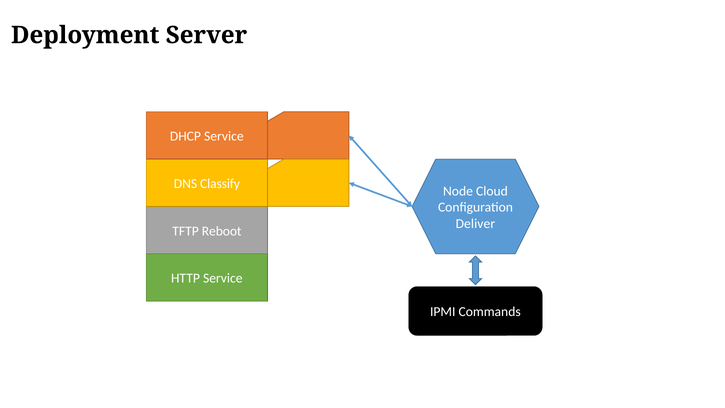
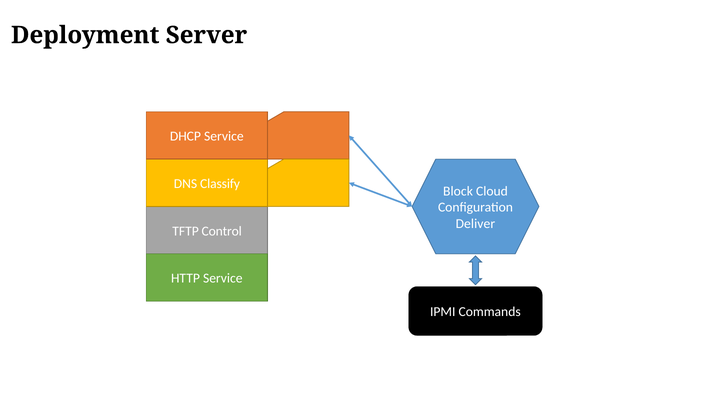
Node: Node -> Block (458, 191)
Reboot: Reboot -> Control (222, 231)
